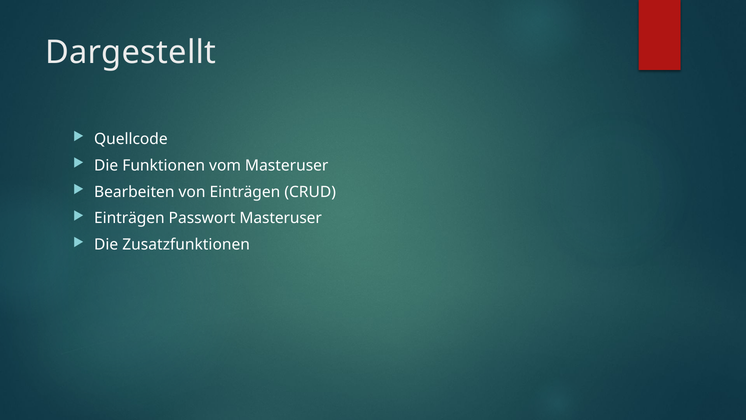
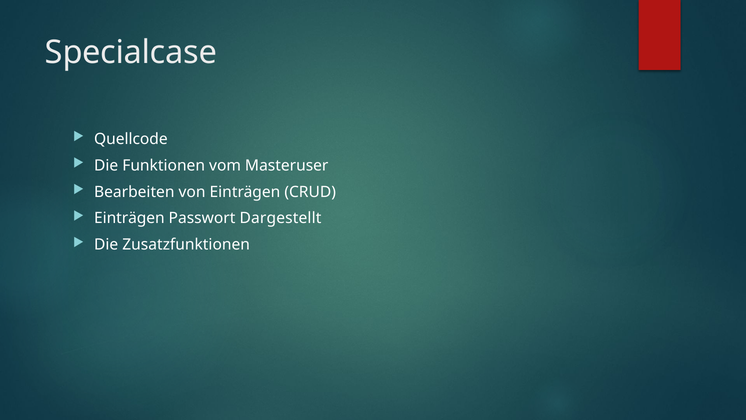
Dargestellt: Dargestellt -> Specialcase (131, 52)
Passwort Masteruser: Masteruser -> Dargestellt (281, 218)
